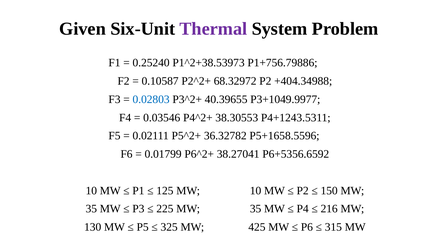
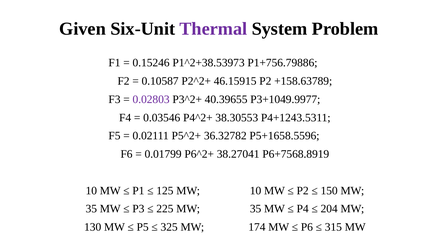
0.25240: 0.25240 -> 0.15246 (151, 63)
68.32972: 68.32972 -> 46.15915 (235, 81)
+404.34988: +404.34988 -> +158.63789 (303, 81)
0.02803 colour: blue -> purple (151, 99)
P6+5356.6592: P6+5356.6592 -> P6+7568.8919 (296, 154)
216: 216 -> 204 (329, 209)
425: 425 -> 174 (257, 227)
